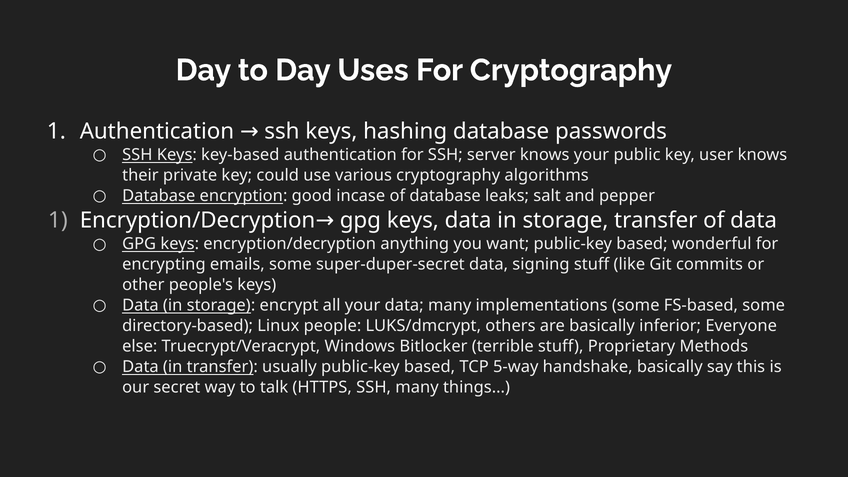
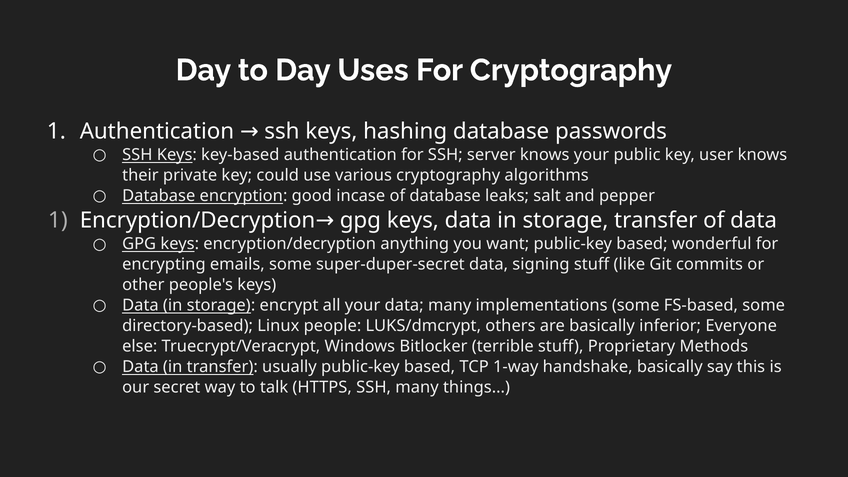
5-way: 5-way -> 1-way (516, 367)
